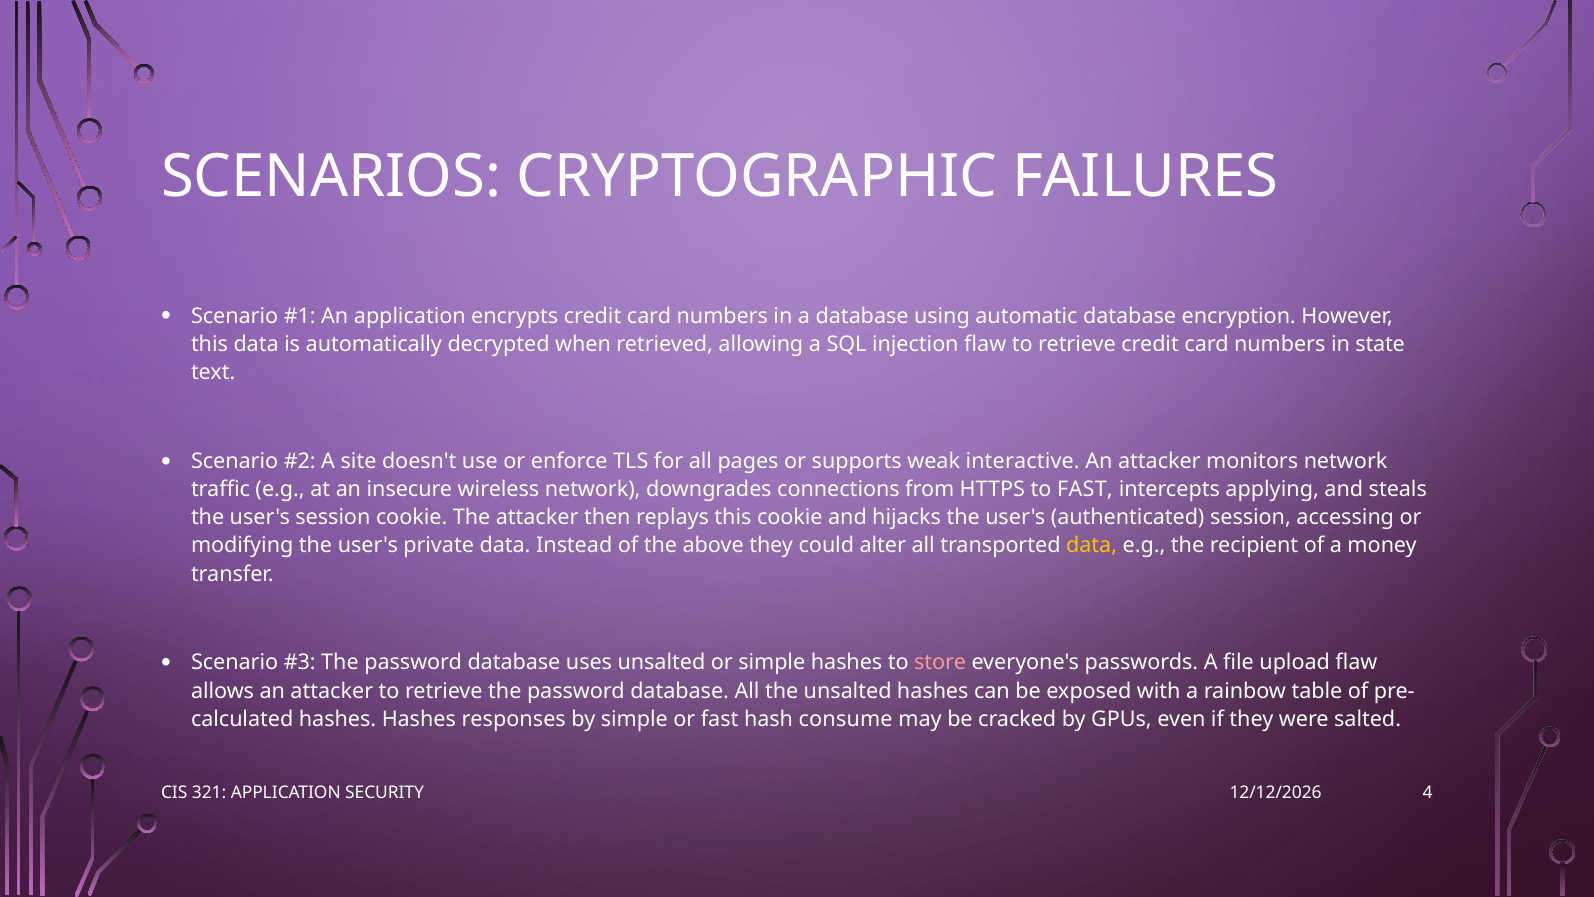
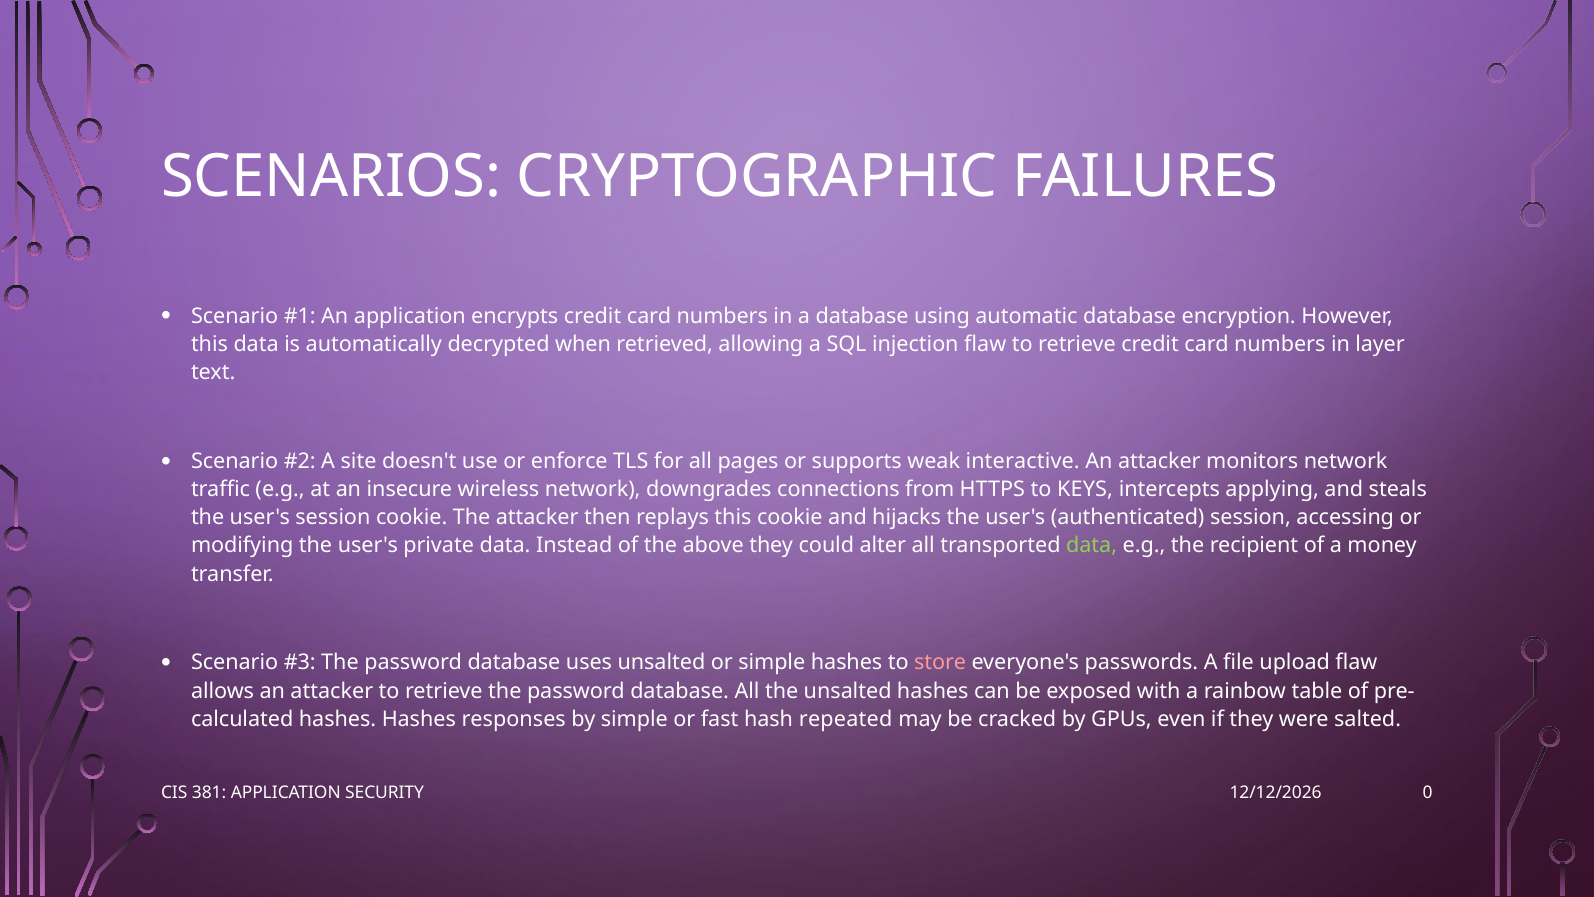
state: state -> layer (1380, 345)
to FAST: FAST -> KEYS (1085, 490)
data colour: yellow -> light green (1092, 546)
consume: consume -> repeated (846, 719)
321: 321 -> 381 (209, 793)
4: 4 -> 0 (1428, 793)
